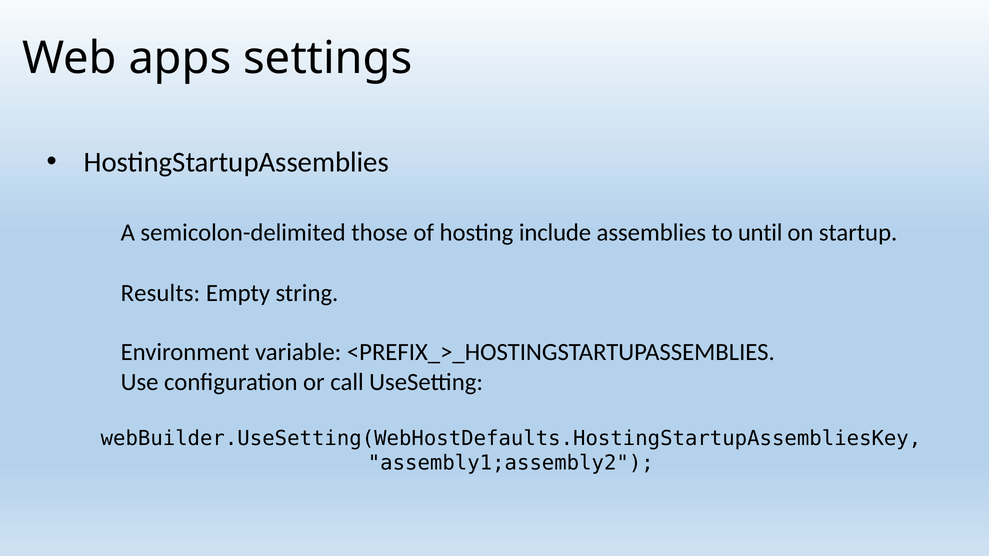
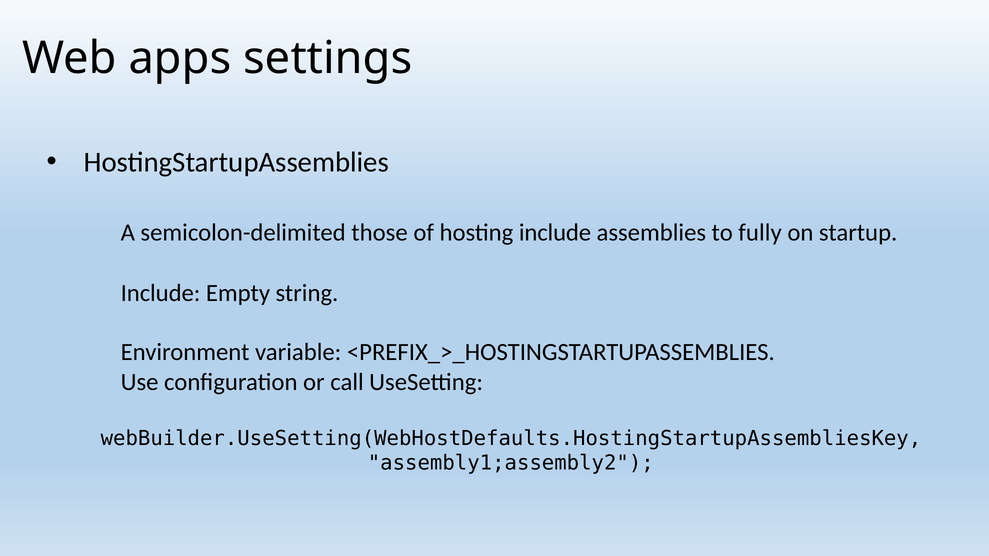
until: until -> fully (760, 233)
Results: Results -> Include (161, 293)
